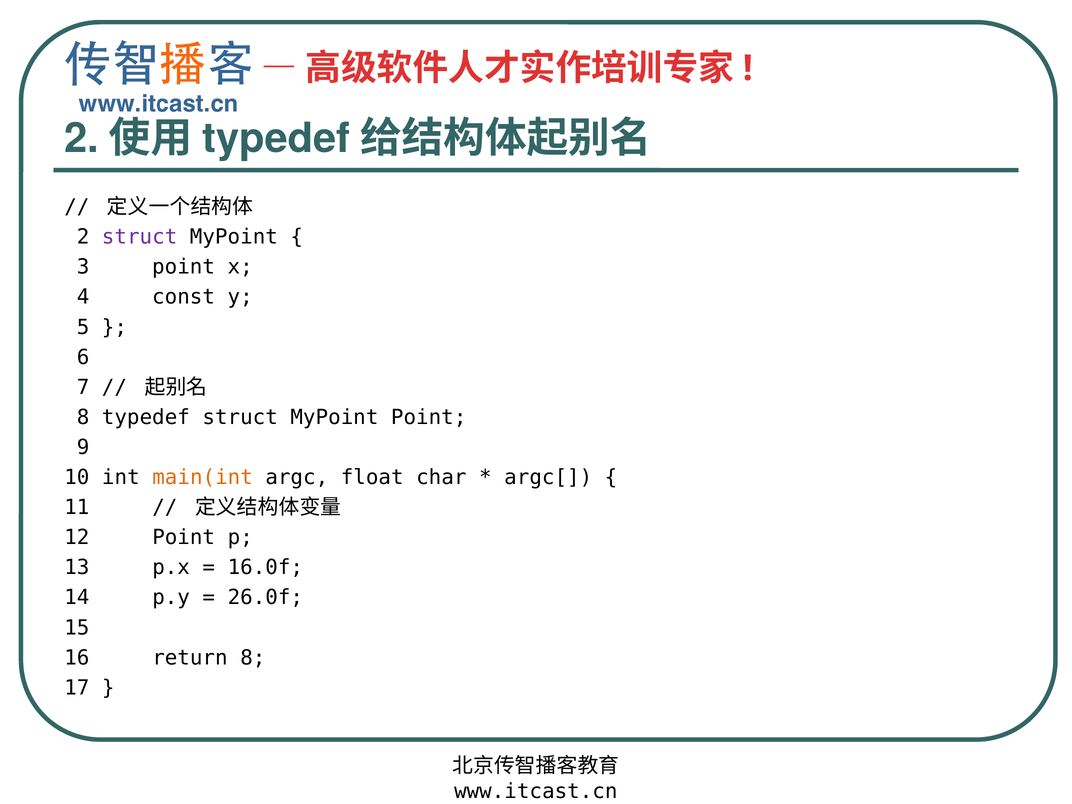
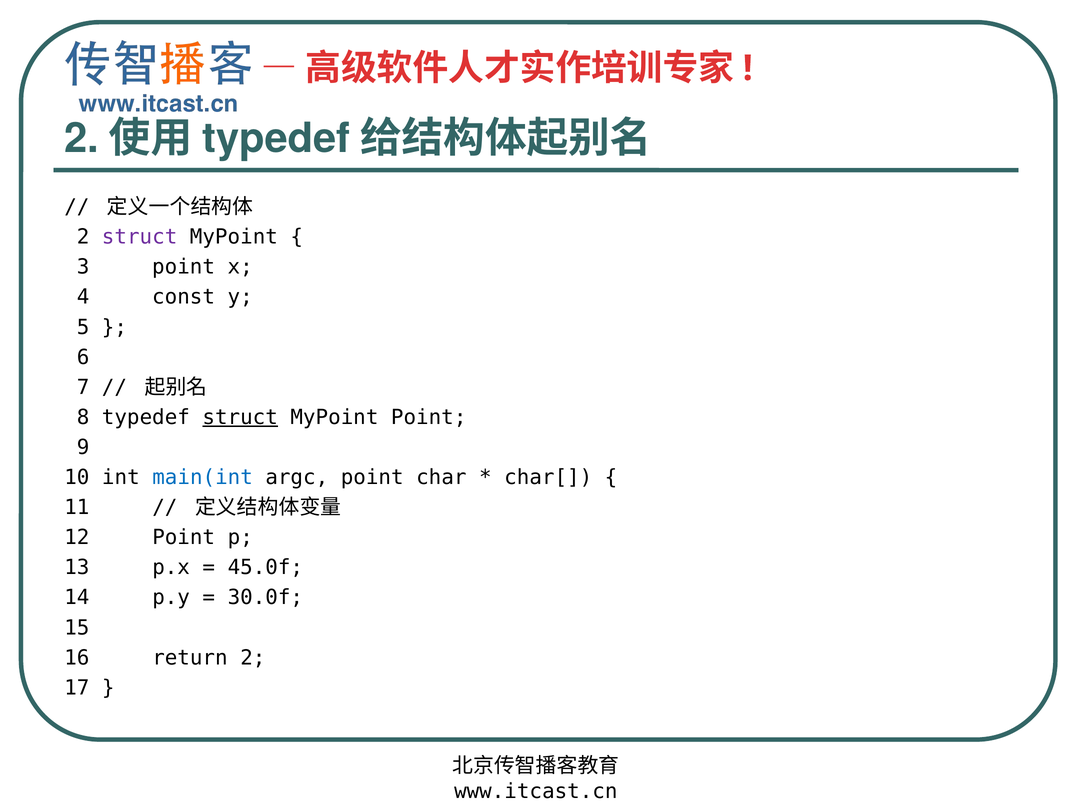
struct underline: none -> present (240, 417)
main(int colour: orange -> blue (203, 477)
argc float: float -> point (372, 477)
argc[: argc[ -> char[ (548, 477)
16.0f: 16.0f -> 45.0f (265, 568)
26.0f: 26.0f -> 30.0f (265, 598)
return 8: 8 -> 2 (253, 658)
